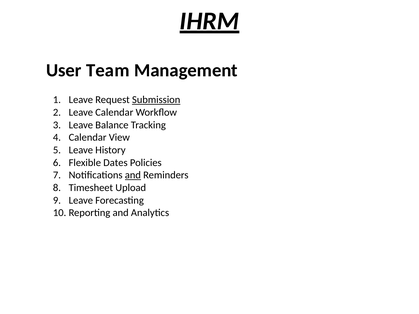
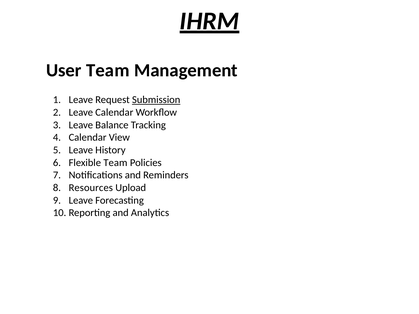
Flexible Dates: Dates -> Team (115, 163)
and underline: present -> none (133, 175)
Timesheet: Timesheet -> Resources (91, 188)
